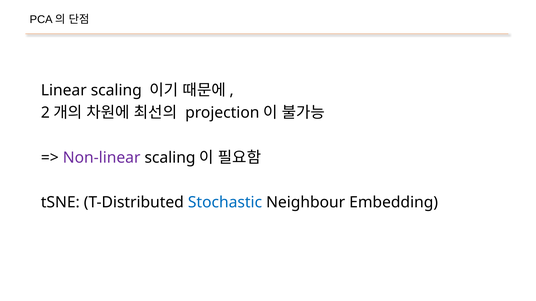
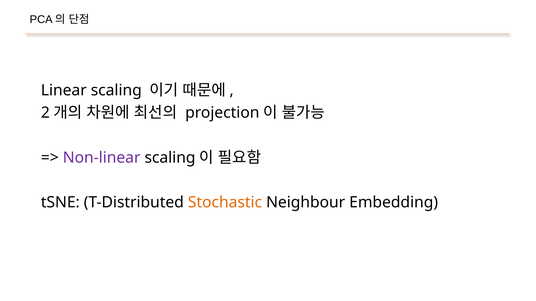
Stochastic colour: blue -> orange (225, 203)
